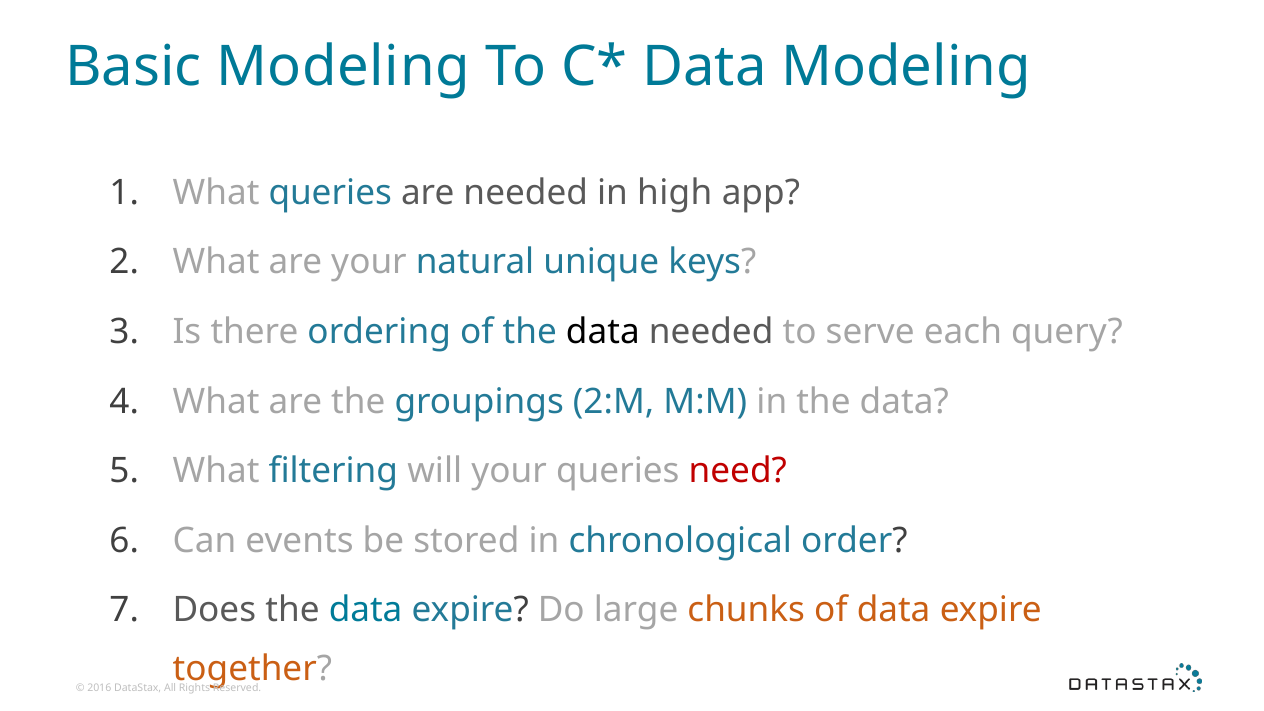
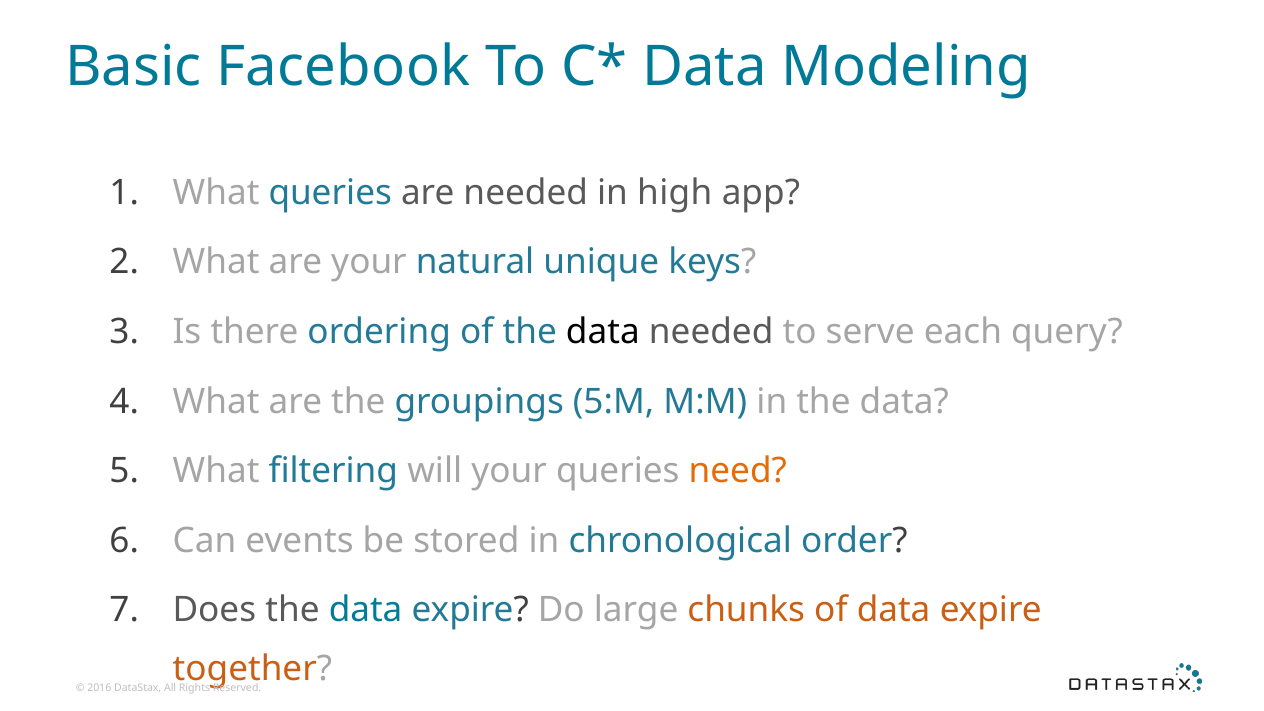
Basic Modeling: Modeling -> Facebook (343, 67)
2:M: 2:M -> 5:M (614, 401)
need colour: red -> orange (738, 471)
